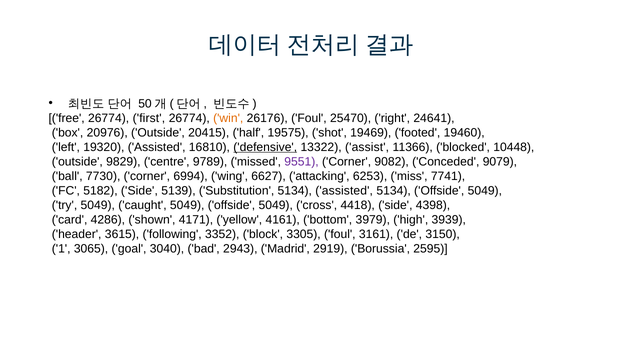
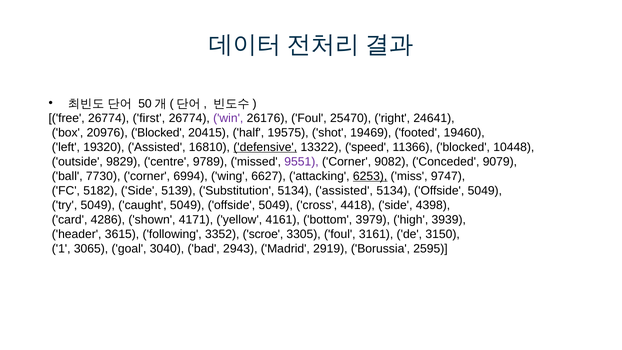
win colour: orange -> purple (228, 118)
20976 Outside: Outside -> Blocked (158, 133)
assist: assist -> speed (367, 147)
6253 underline: none -> present (370, 176)
7741: 7741 -> 9747 (448, 176)
block: block -> scroe (263, 234)
